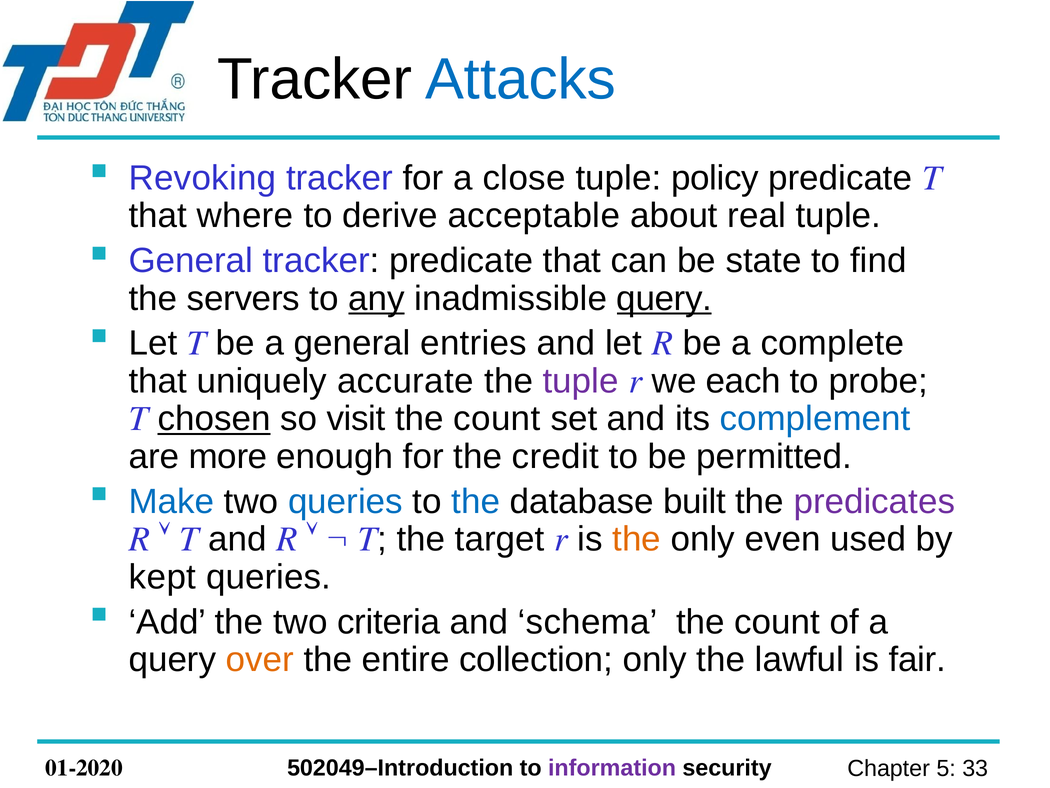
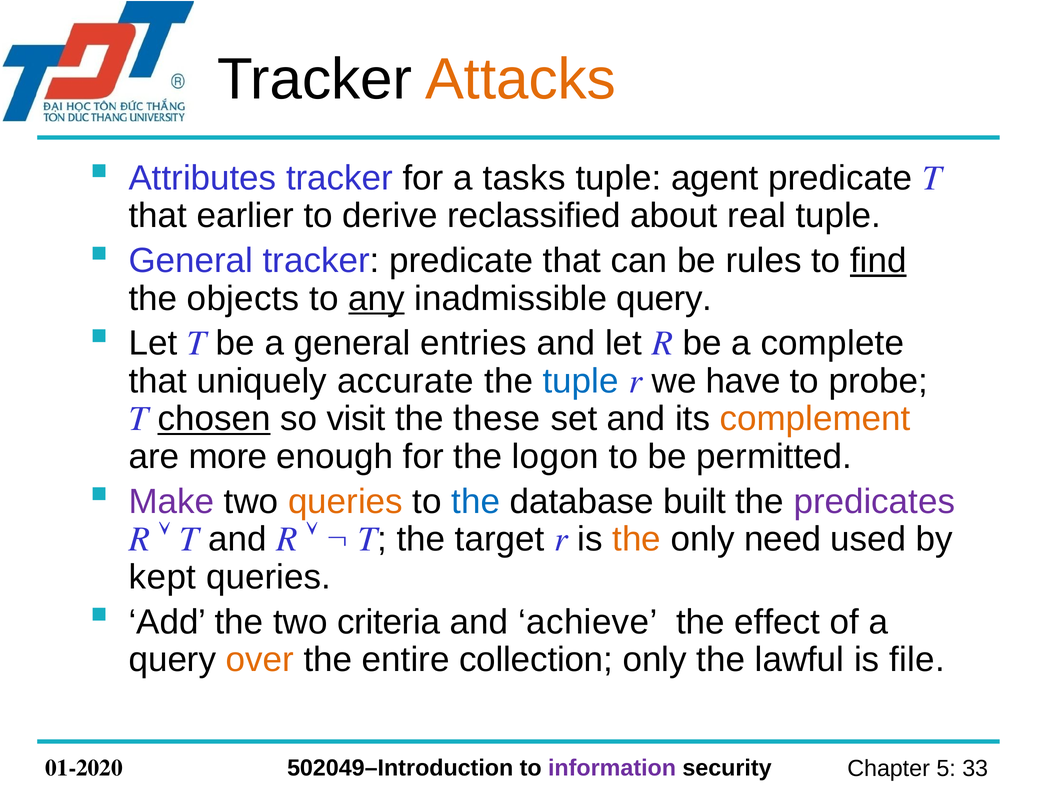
Attacks colour: blue -> orange (521, 79)
Revoking: Revoking -> Attributes (203, 178)
close: close -> tasks (524, 178)
policy: policy -> agent (715, 178)
where: where -> earlier (245, 216)
acceptable: acceptable -> reclassified (534, 216)
state: state -> rules (764, 261)
find underline: none -> present (878, 261)
servers: servers -> objects (243, 298)
query underline: present -> none (664, 298)
tuple colour: purple -> blue (581, 381)
each: each -> have (743, 381)
count: count -> these (497, 419)
complement colour: blue -> orange (815, 419)
credit: credit -> logon (555, 456)
Make colour: blue -> purple (171, 501)
queries colour: blue -> orange (345, 501)
even: even -> need (783, 539)
schema: schema -> achieve (588, 622)
count: count -> effect (777, 622)
fair: fair -> file (917, 659)
